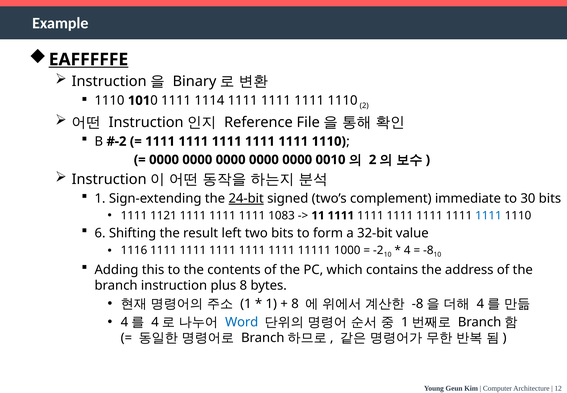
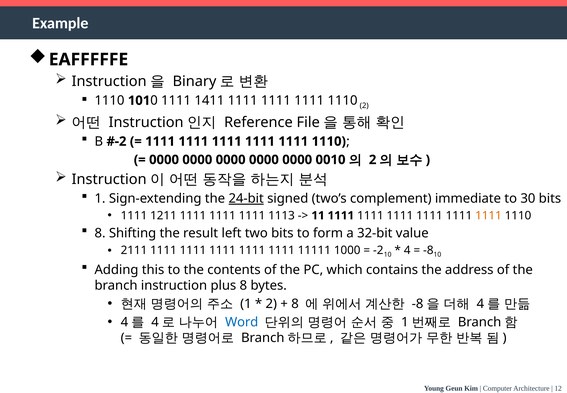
EAFFFFFE underline: present -> none (88, 59)
1114: 1114 -> 1411 (209, 100)
1121: 1121 -> 1211 (163, 215)
1083: 1083 -> 1113 (282, 215)
1111 colour: blue -> orange (489, 215)
6: 6 -> 8 (100, 233)
1116: 1116 -> 2111 (134, 250)
1: 1 -> 2 (271, 303)
